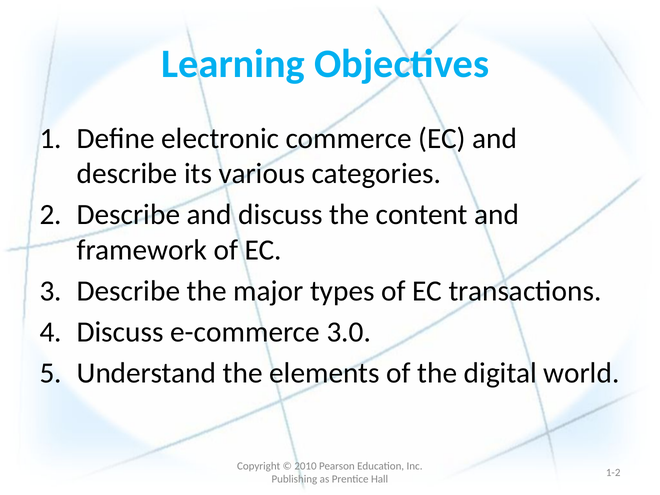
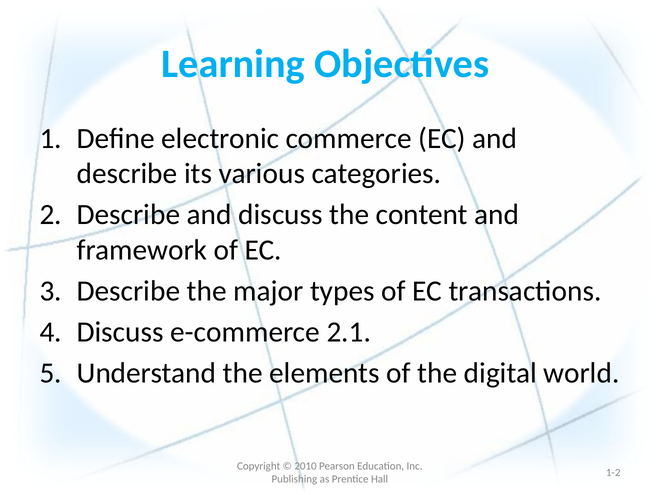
3.0: 3.0 -> 2.1 (349, 332)
